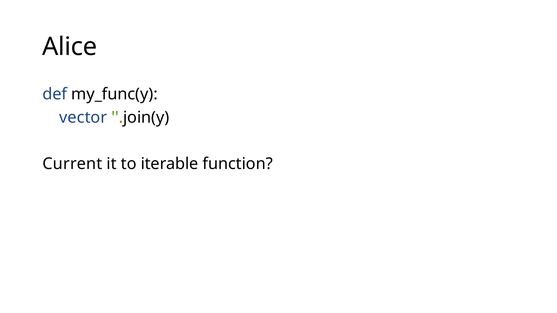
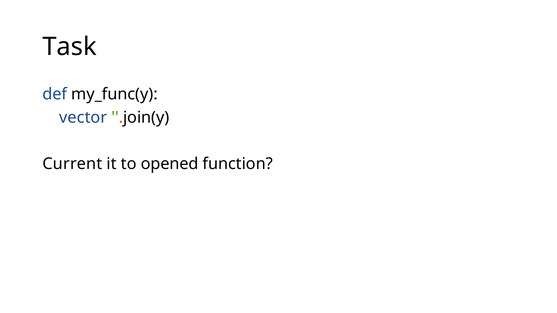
Alice: Alice -> Task (70, 47)
iterable: iterable -> opened (170, 164)
